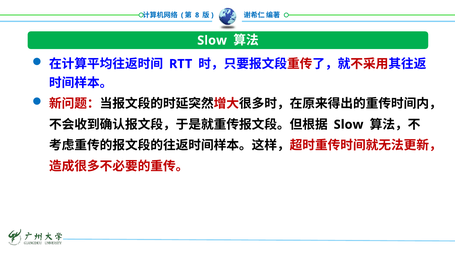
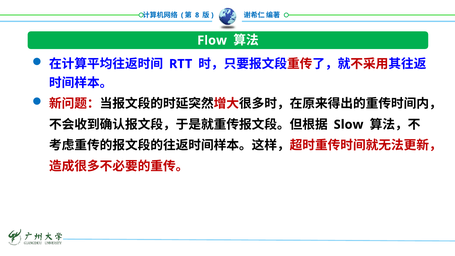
Slow: Slow -> Flow (212, 40)
